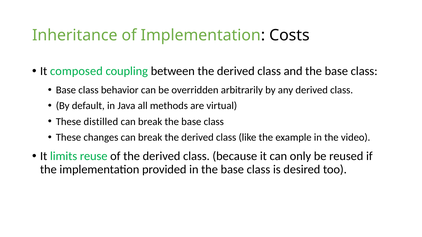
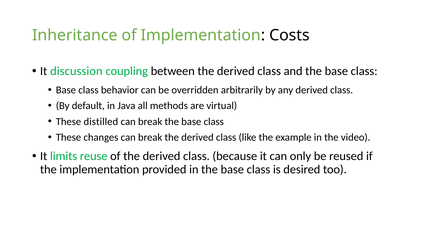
composed: composed -> discussion (76, 71)
